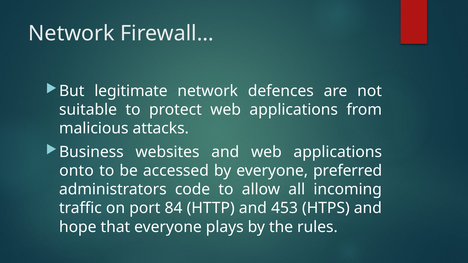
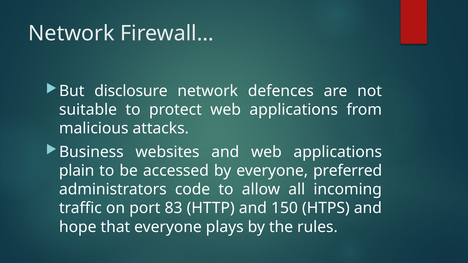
legitimate: legitimate -> disclosure (131, 91)
onto: onto -> plain (77, 171)
84: 84 -> 83 (174, 208)
453: 453 -> 150 (284, 208)
